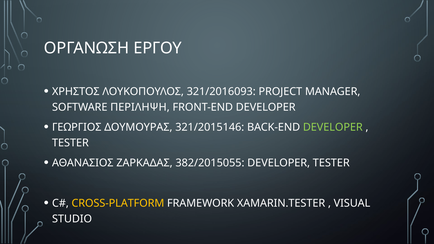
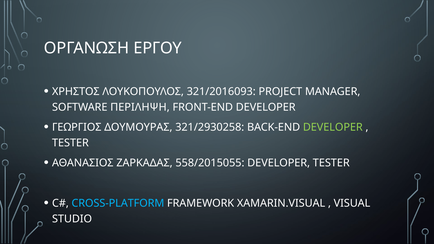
321/2015146: 321/2015146 -> 321/2930258 (210, 127)
382/2015055: 382/2015055 -> 558/2015055 (210, 163)
CROSS-PLATFORM colour: yellow -> light blue (118, 203)
XAMARIN.TESTER: XAMARIN.TESTER -> XAMARIN.VISUAL (281, 203)
